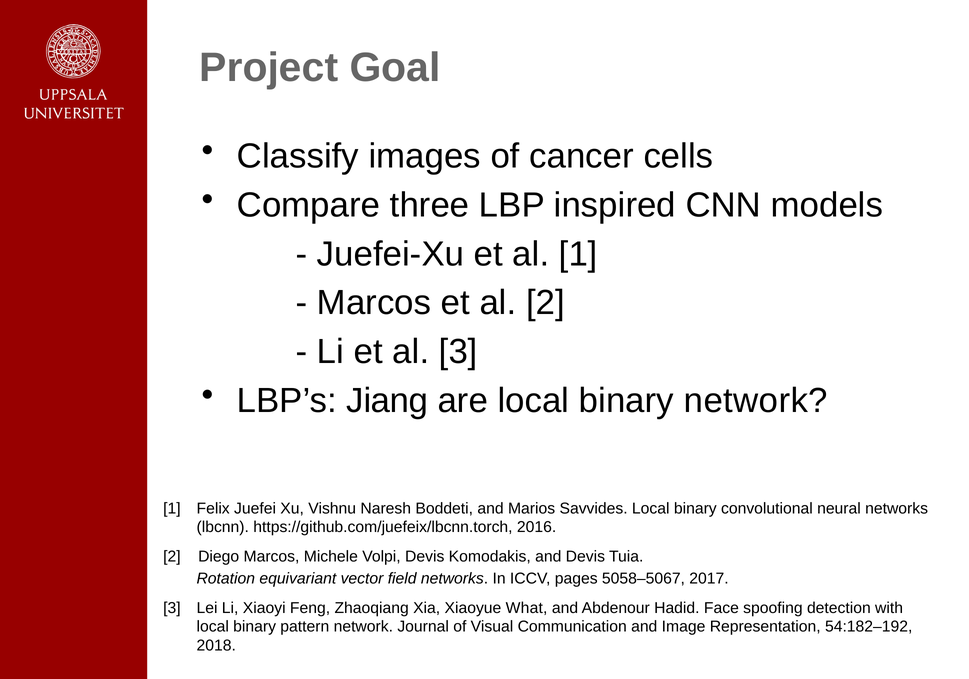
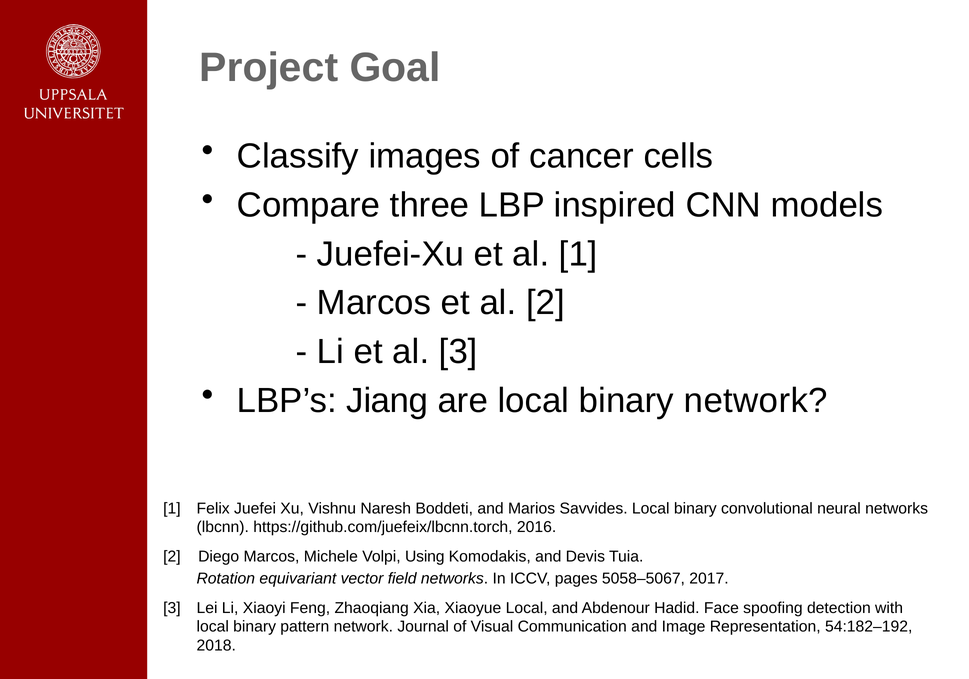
Volpi Devis: Devis -> Using (425, 556)
Xiaoyue What: What -> Local (527, 607)
